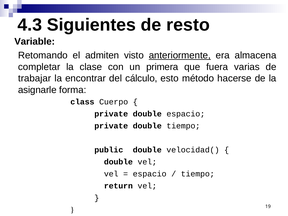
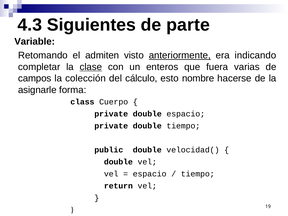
resto: resto -> parte (188, 25)
almacena: almacena -> indicando (256, 55)
clase underline: none -> present (91, 67)
primera: primera -> enteros (162, 67)
trabajar: trabajar -> campos (35, 78)
encontrar: encontrar -> colección (86, 78)
método: método -> nombre (198, 78)
